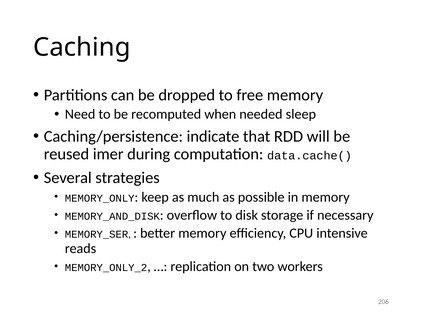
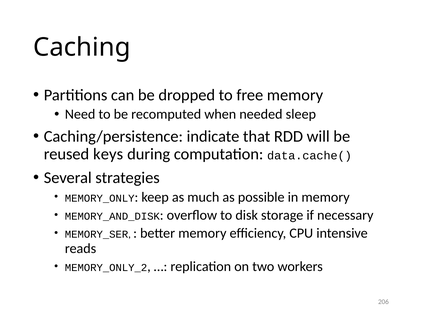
imer: imer -> keys (108, 154)
